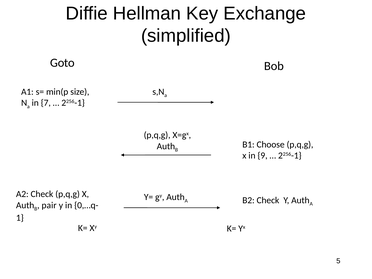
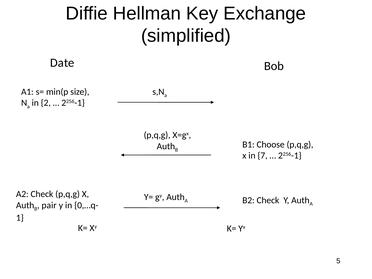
Goto: Goto -> Date (62, 63)
7: 7 -> 2 (46, 103)
9: 9 -> 7 (263, 156)
